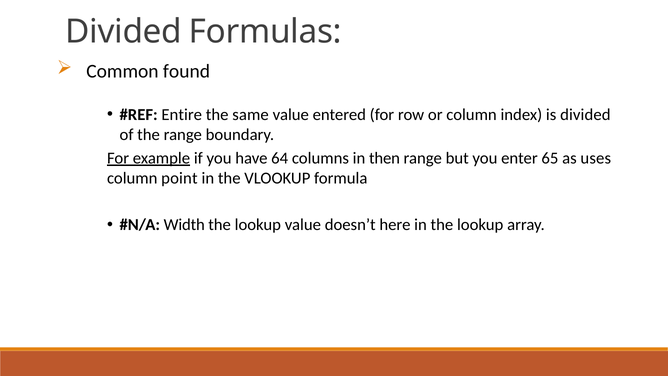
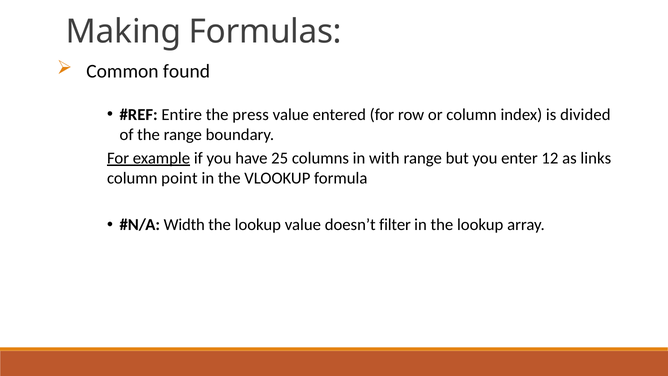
Divided: Divided -> Making (124, 32)
same: same -> press (251, 115)
64: 64 -> 25 (280, 158)
then: then -> with (384, 158)
65: 65 -> 12 (550, 158)
uses: uses -> links (596, 158)
here: here -> filter (395, 225)
